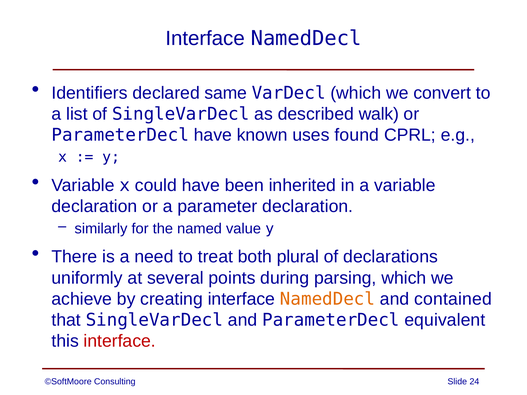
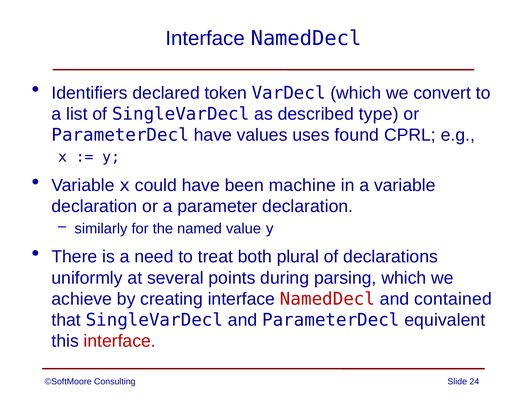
same: same -> token (226, 93)
walk: walk -> type (379, 114)
known: known -> values (262, 135)
inherited: inherited -> machine (302, 186)
NamedDecl colour: orange -> red (328, 299)
